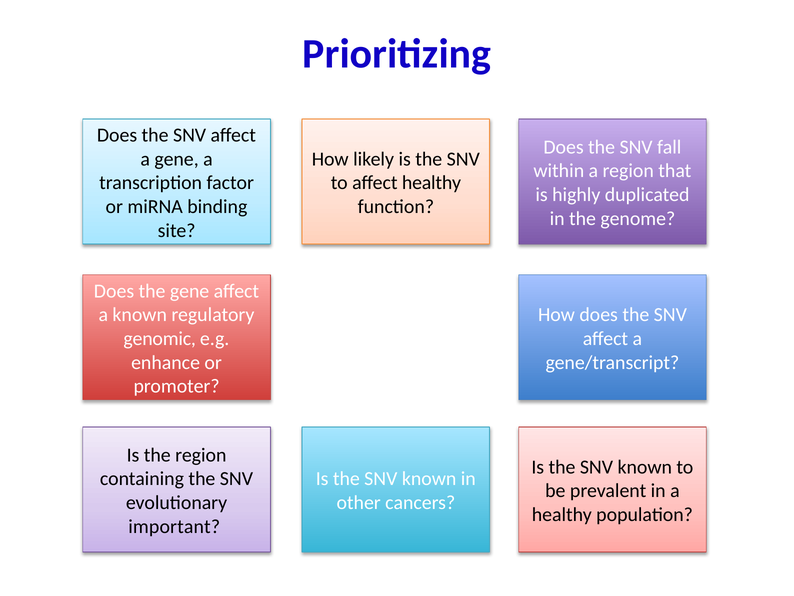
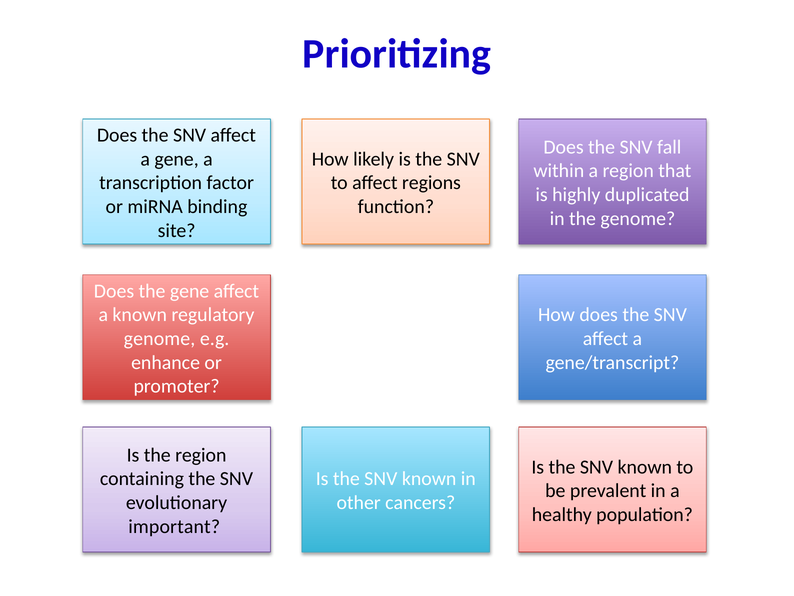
affect healthy: healthy -> regions (431, 183)
genomic: genomic -> genome (160, 338)
